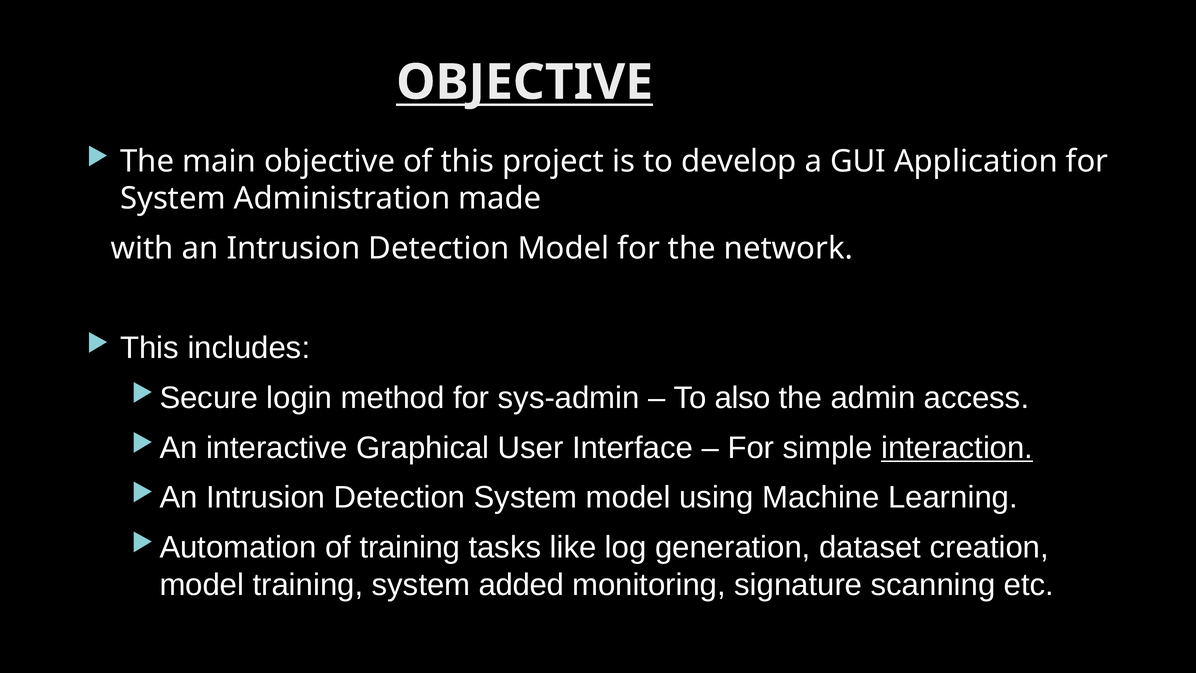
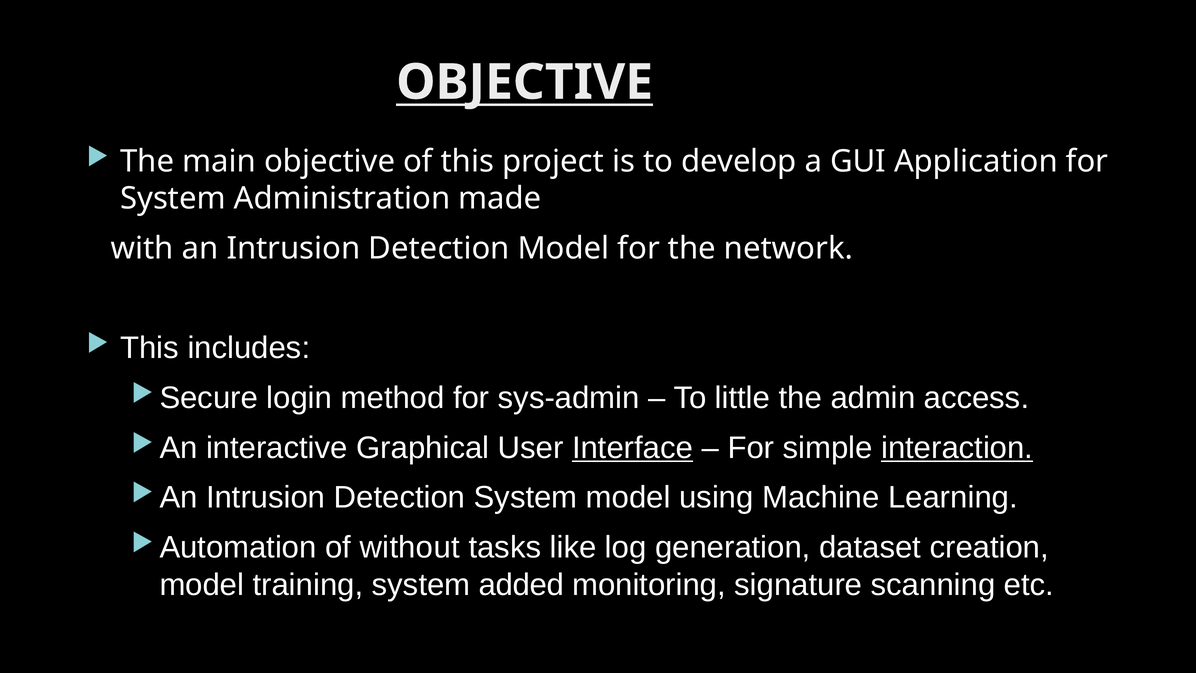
also: also -> little (743, 398)
Interface underline: none -> present (633, 448)
of training: training -> without (410, 547)
